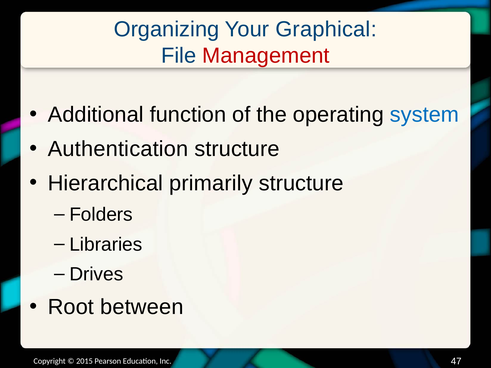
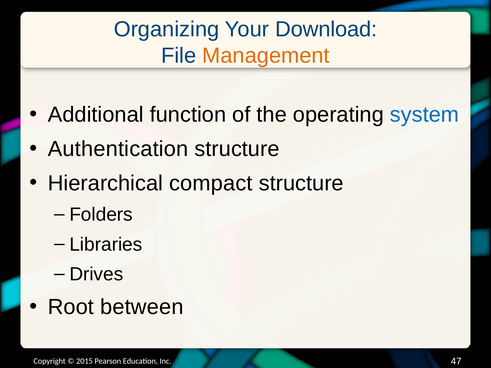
Graphical: Graphical -> Download (326, 29)
Management colour: red -> orange (266, 56)
primarily: primarily -> compact (211, 183)
